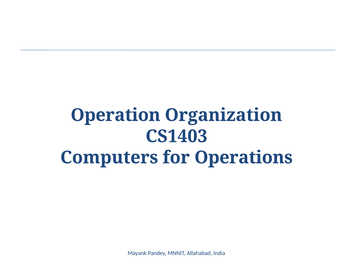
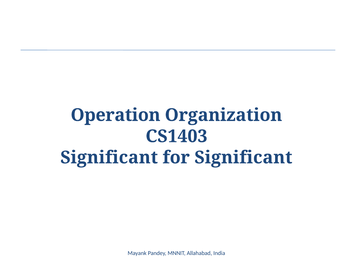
Computers: Computers -> Significant (109, 157)
for Operations: Operations -> Significant (243, 157)
